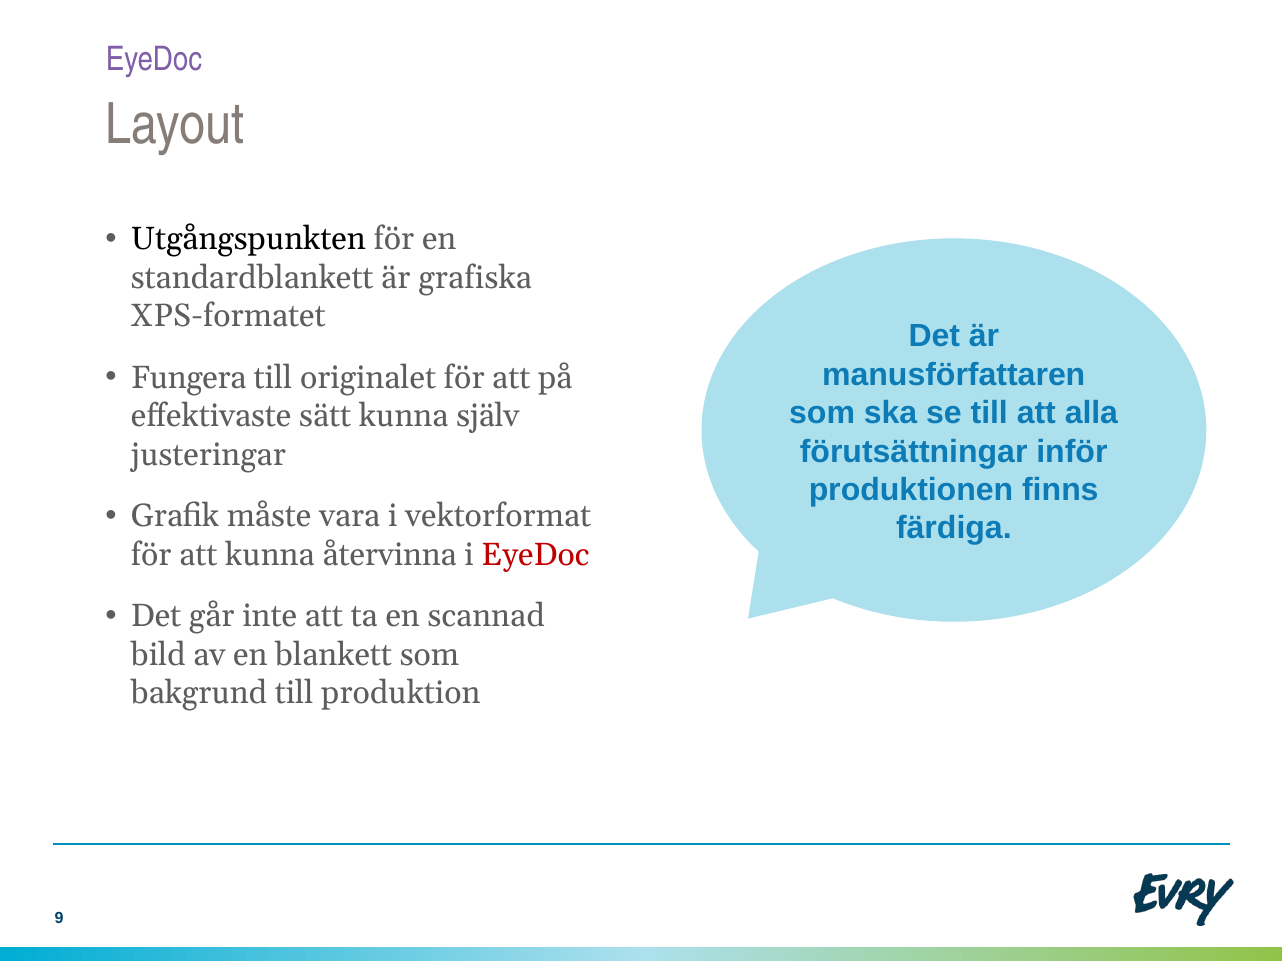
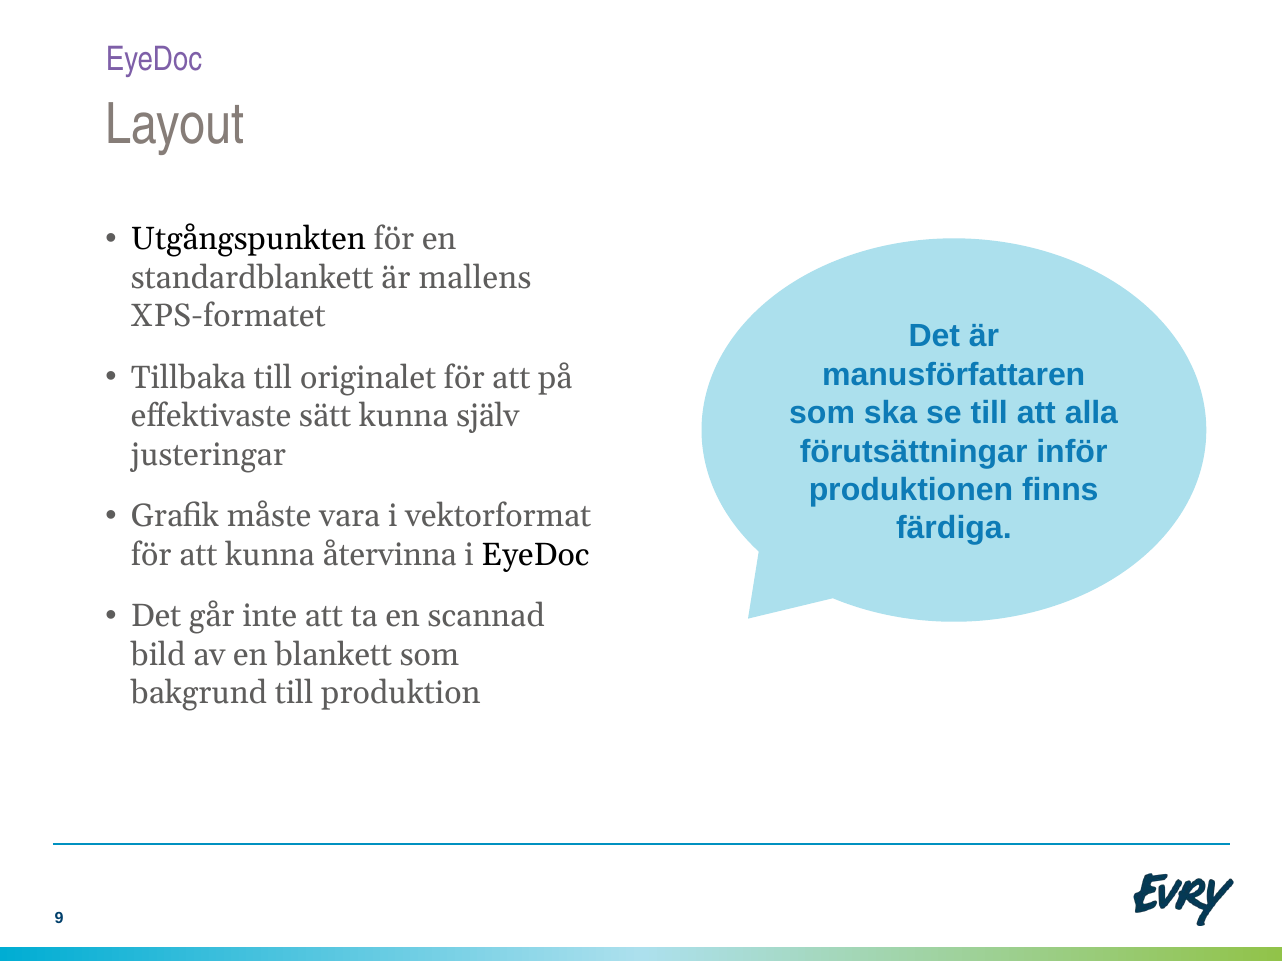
grafiska: grafiska -> mallens (475, 278)
Fungera: Fungera -> Tillbaka (188, 378)
EyeDoc colour: red -> black (535, 555)
